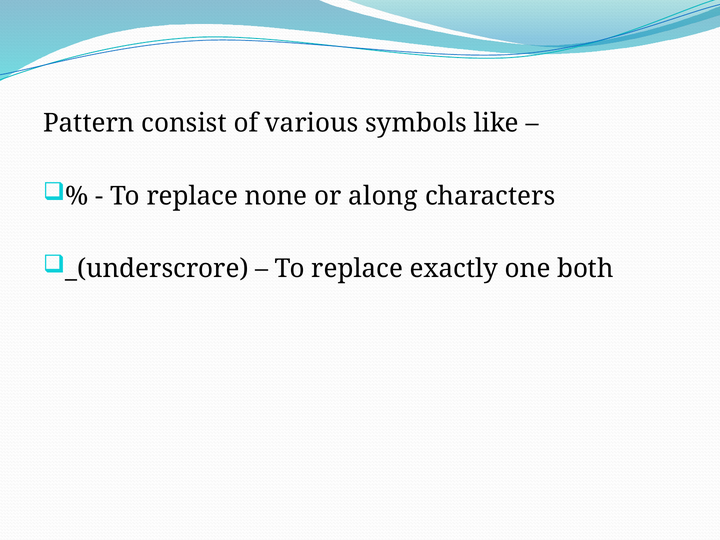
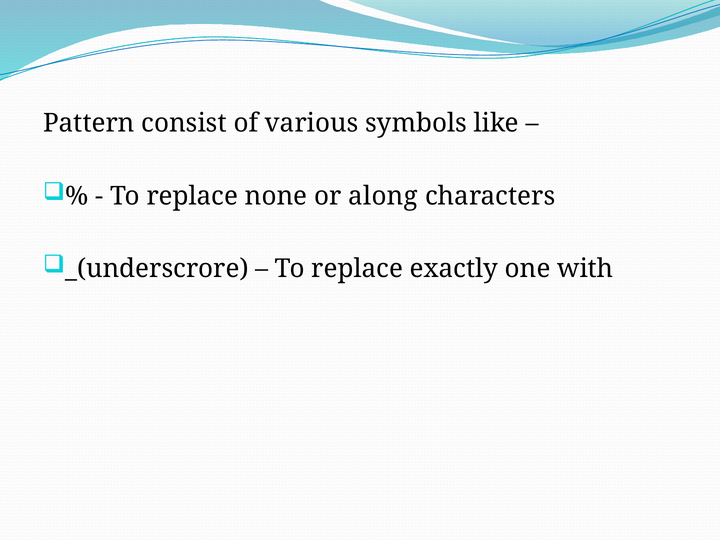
both: both -> with (585, 269)
